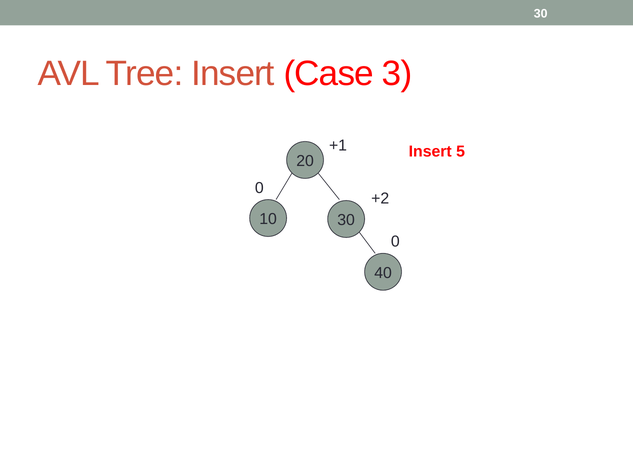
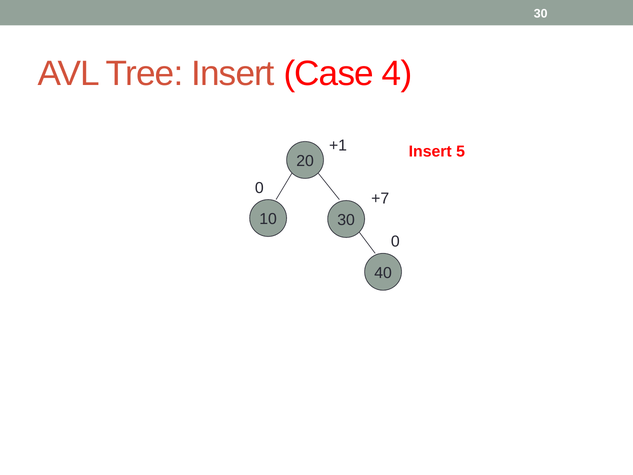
3: 3 -> 4 (397, 74)
+2: +2 -> +7 (380, 198)
